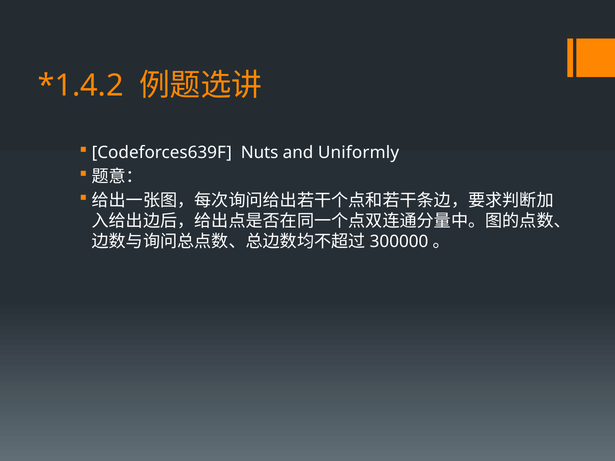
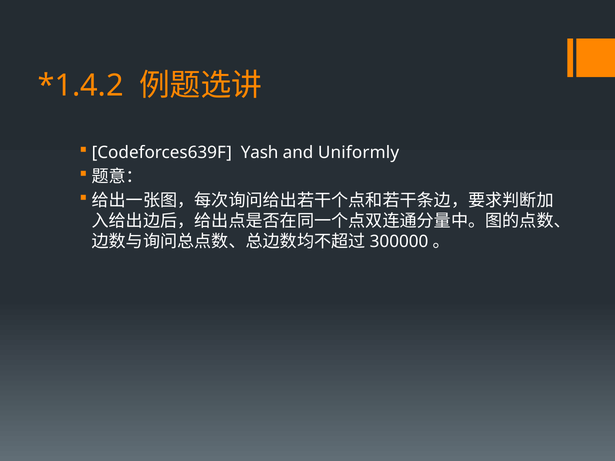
Nuts: Nuts -> Yash (260, 153)
